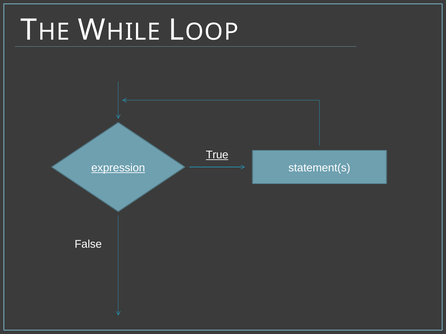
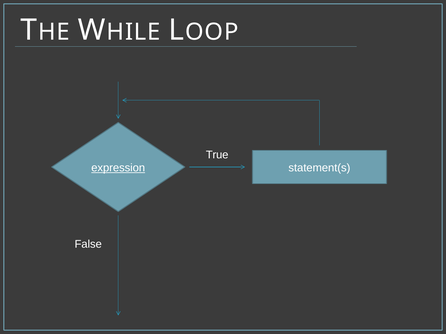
True underline: present -> none (217, 155)
